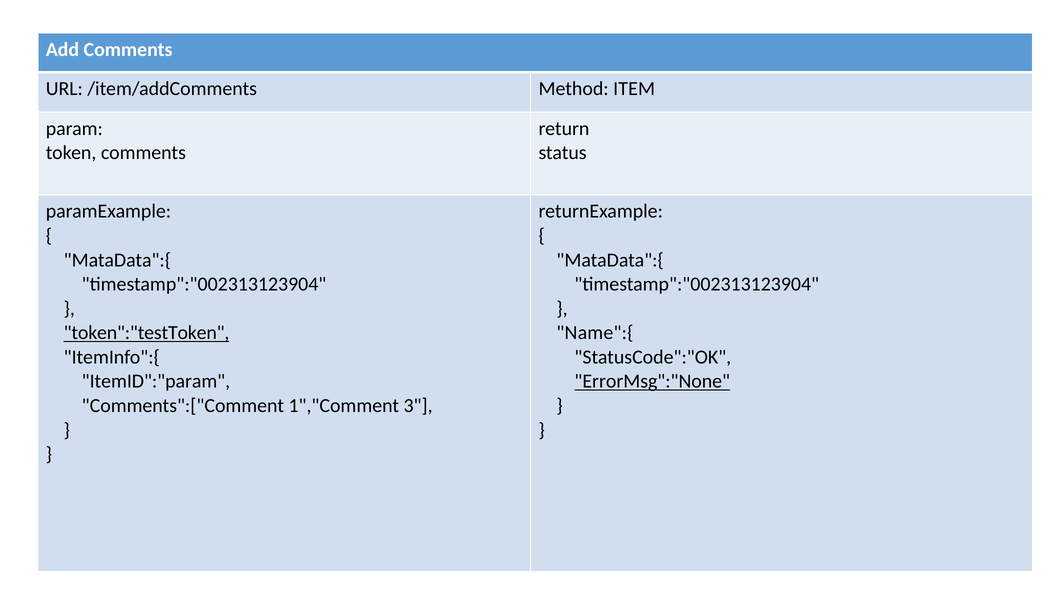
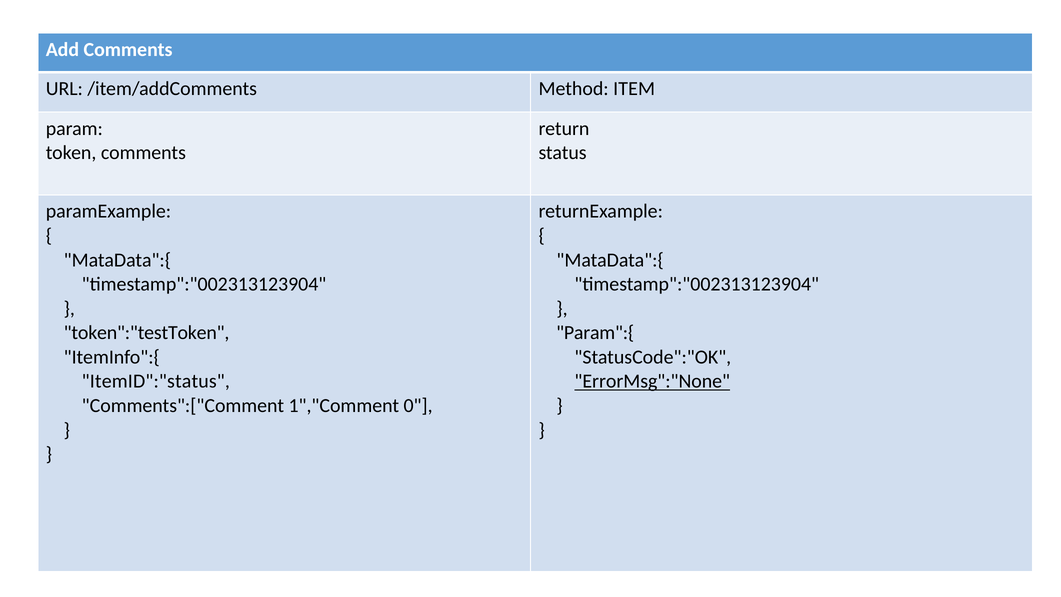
token":"testToken underline: present -> none (147, 333)
Name":{: Name":{ -> Param":{ (595, 333)
ItemID":"param: ItemID":"param -> ItemID":"status (156, 381)
3: 3 -> 0 (418, 406)
